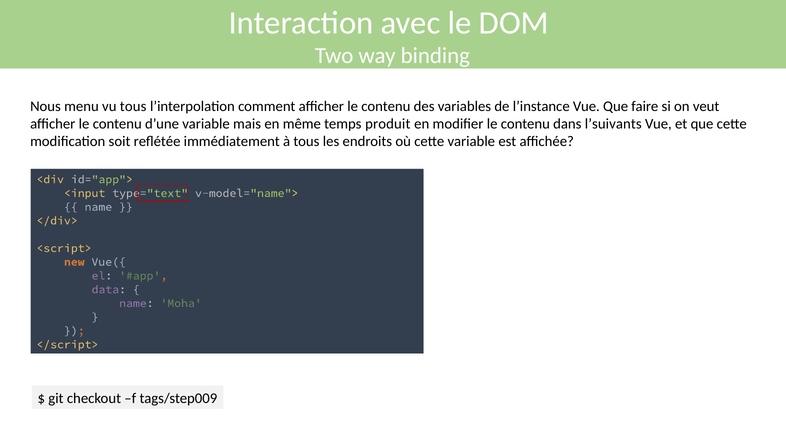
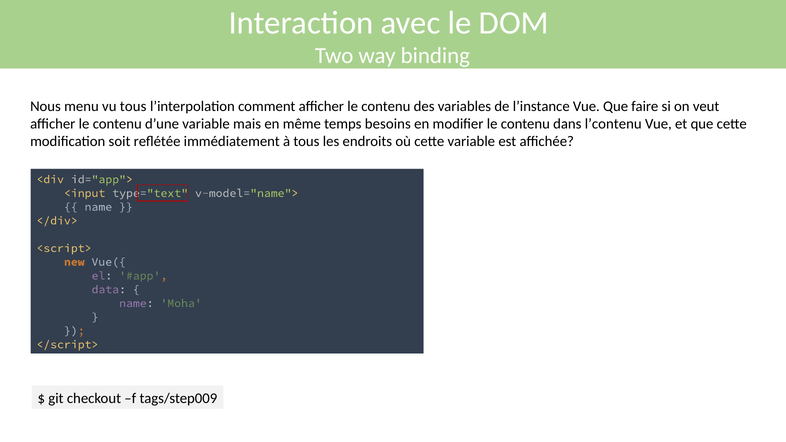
produit: produit -> besoins (388, 124)
l’suivants: l’suivants -> l’contenu (613, 124)
